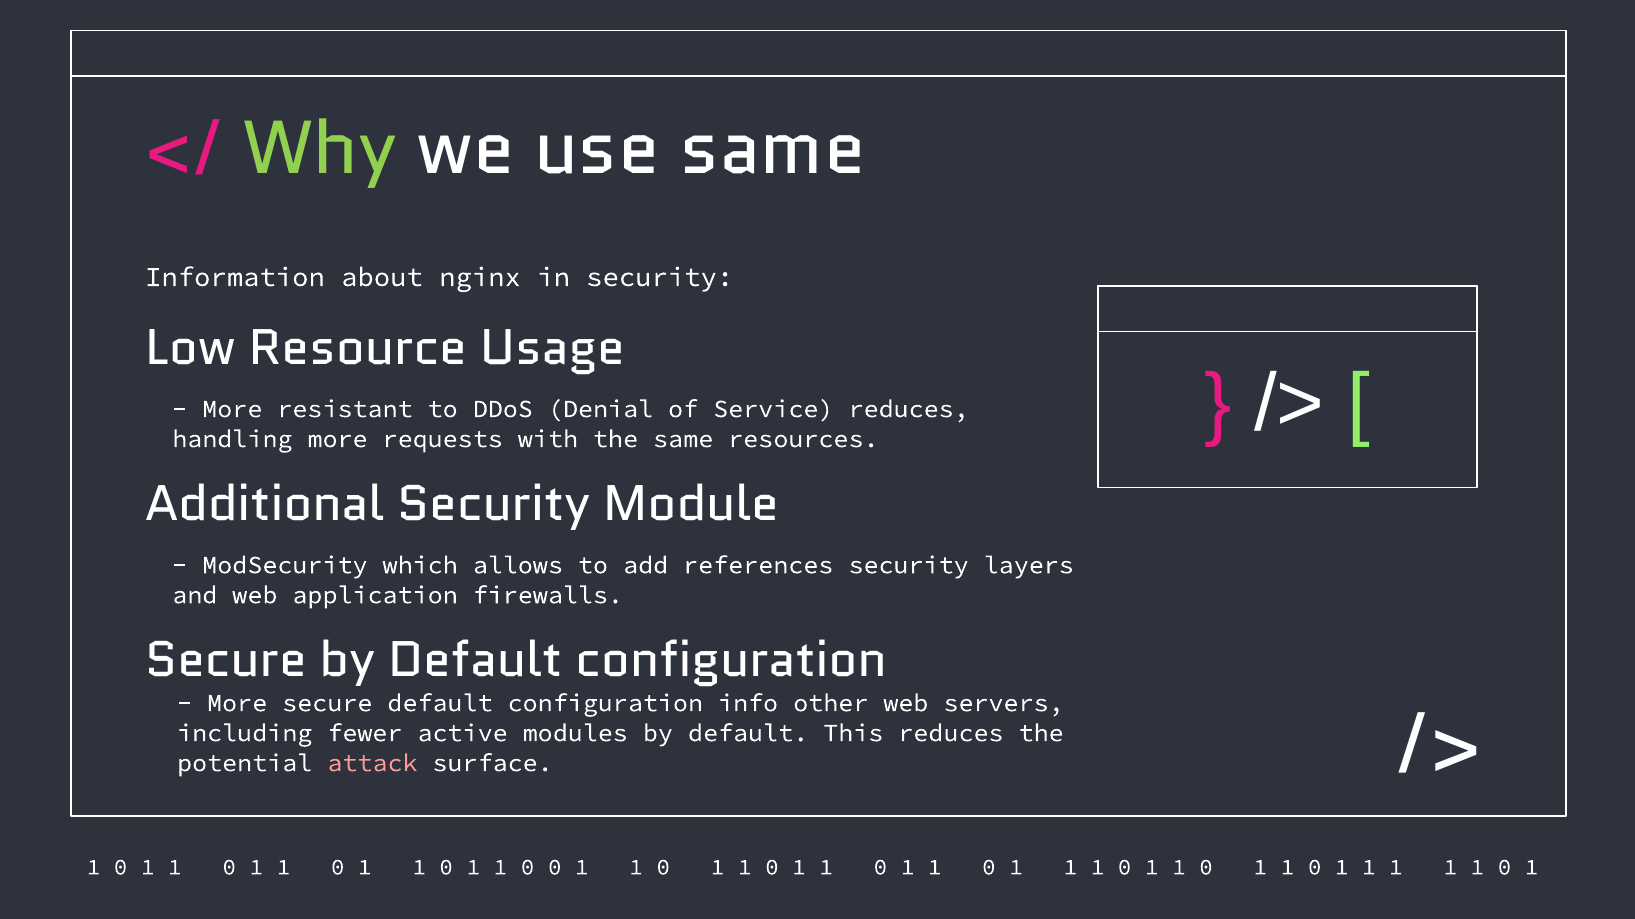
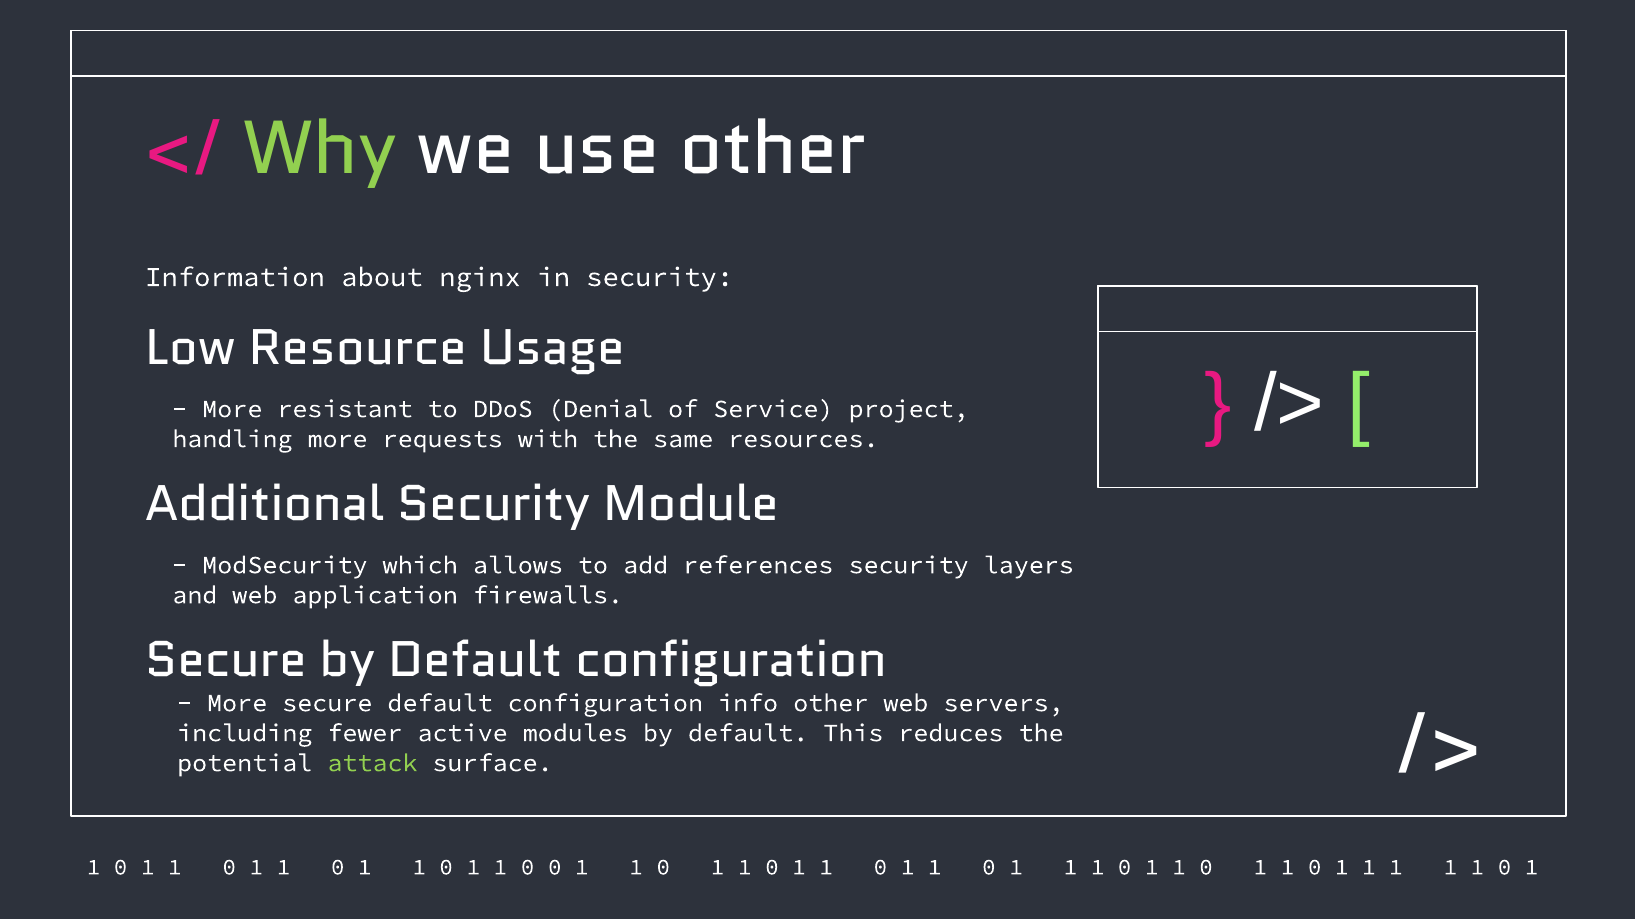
use same: same -> other (773, 149)
Service reduces: reduces -> project (909, 409)
attack colour: pink -> light green (372, 764)
